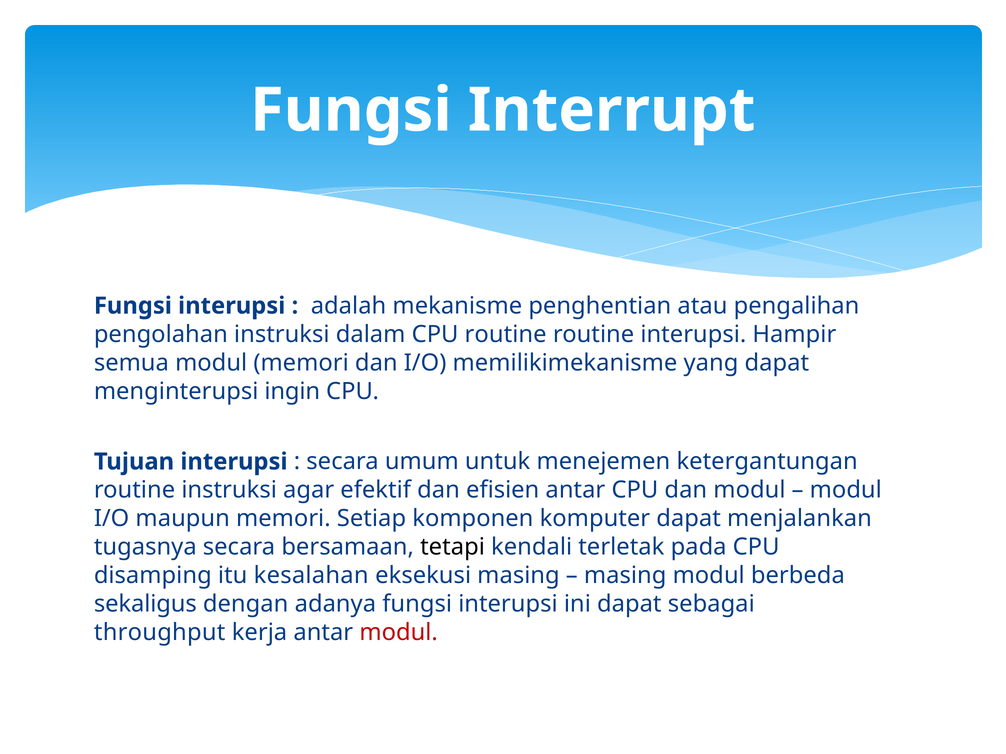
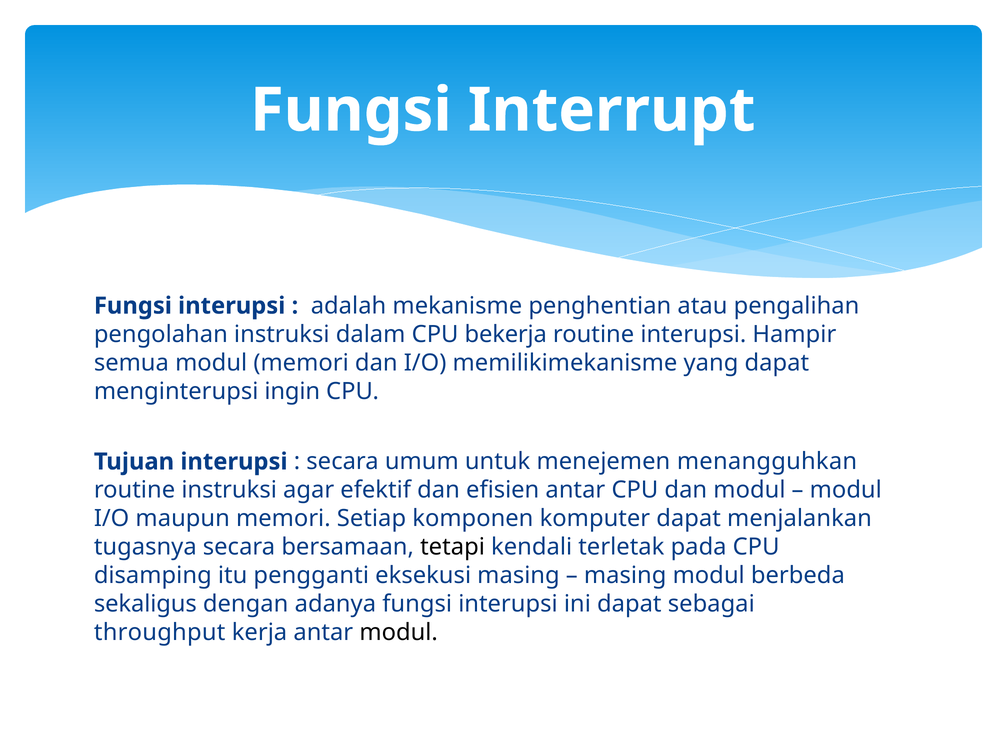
CPU routine: routine -> bekerja (506, 335)
ketergantungan: ketergantungan -> menangguhkan (767, 462)
kesalahan: kesalahan -> pengganti (311, 576)
modul colour: red -> black (399, 633)
